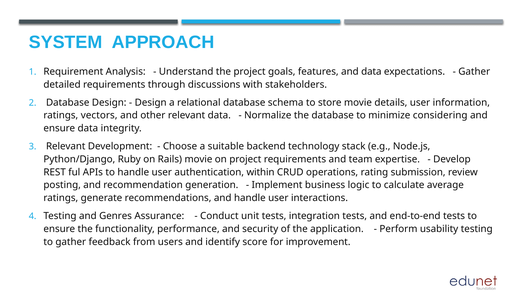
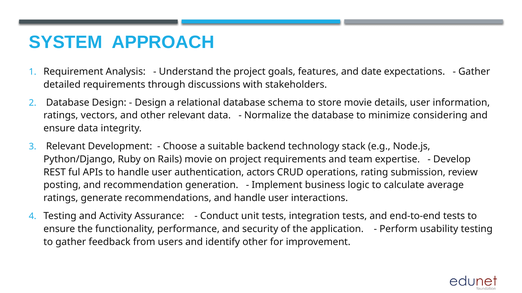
and data: data -> date (371, 72)
within: within -> actors (261, 173)
Genres: Genres -> Activity (116, 217)
identify score: score -> other (255, 242)
